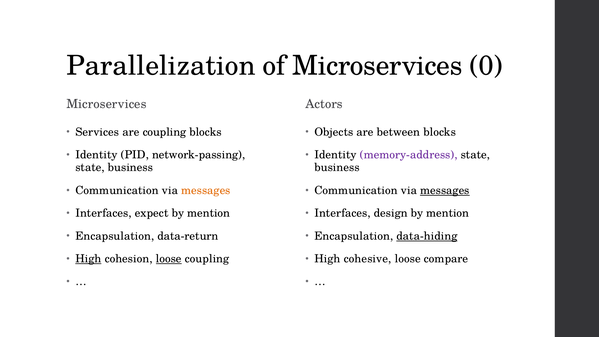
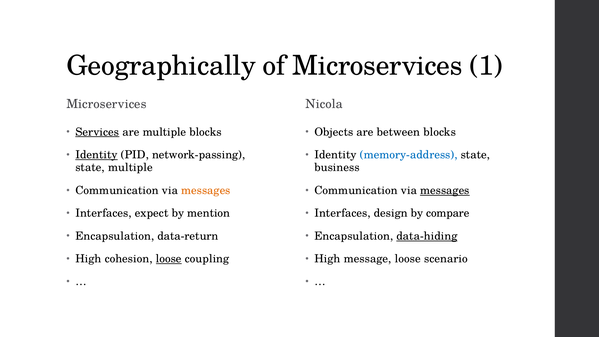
Parallelization: Parallelization -> Geographically (161, 66)
0: 0 -> 1 (486, 66)
Actors: Actors -> Nicola (324, 104)
Services underline: none -> present (97, 132)
are coupling: coupling -> multiple (164, 132)
Identity underline: none -> present (97, 155)
memory-address colour: purple -> blue (409, 155)
business: business -> multiple (130, 168)
design by mention: mention -> compare (448, 213)
High underline: present -> none (88, 259)
cohesive: cohesive -> message (368, 259)
compare: compare -> scenario (446, 259)
